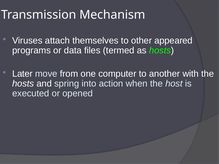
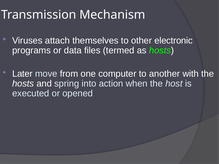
appeared: appeared -> electronic (174, 41)
